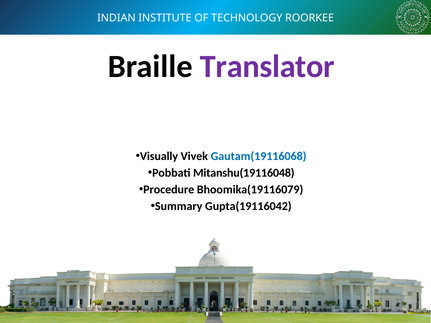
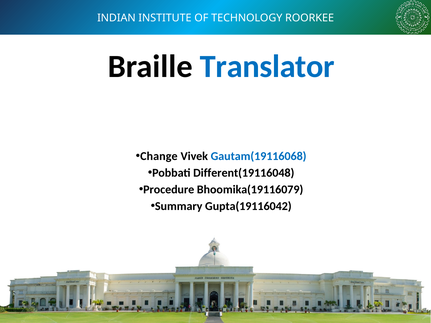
Translator colour: purple -> blue (267, 66)
Visually: Visually -> Change (159, 156)
Mitanshu(19116048: Mitanshu(19116048 -> Different(19116048 (244, 173)
